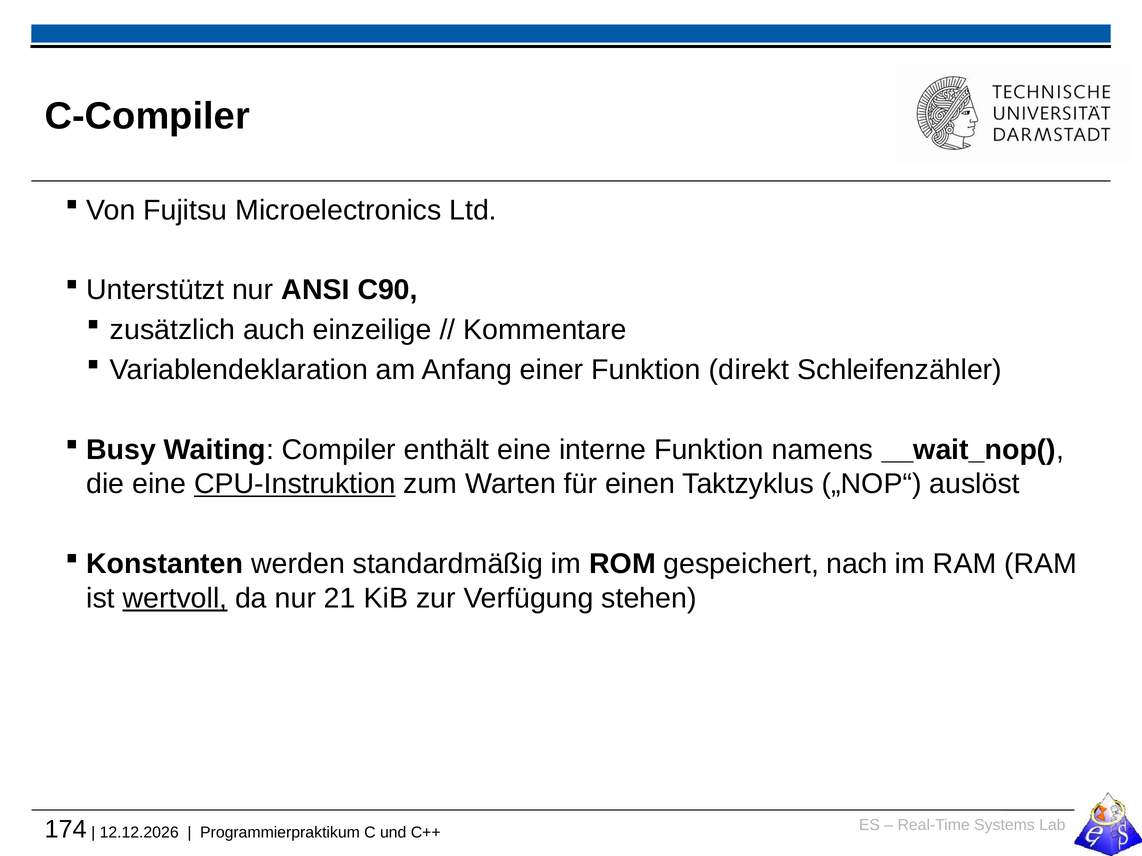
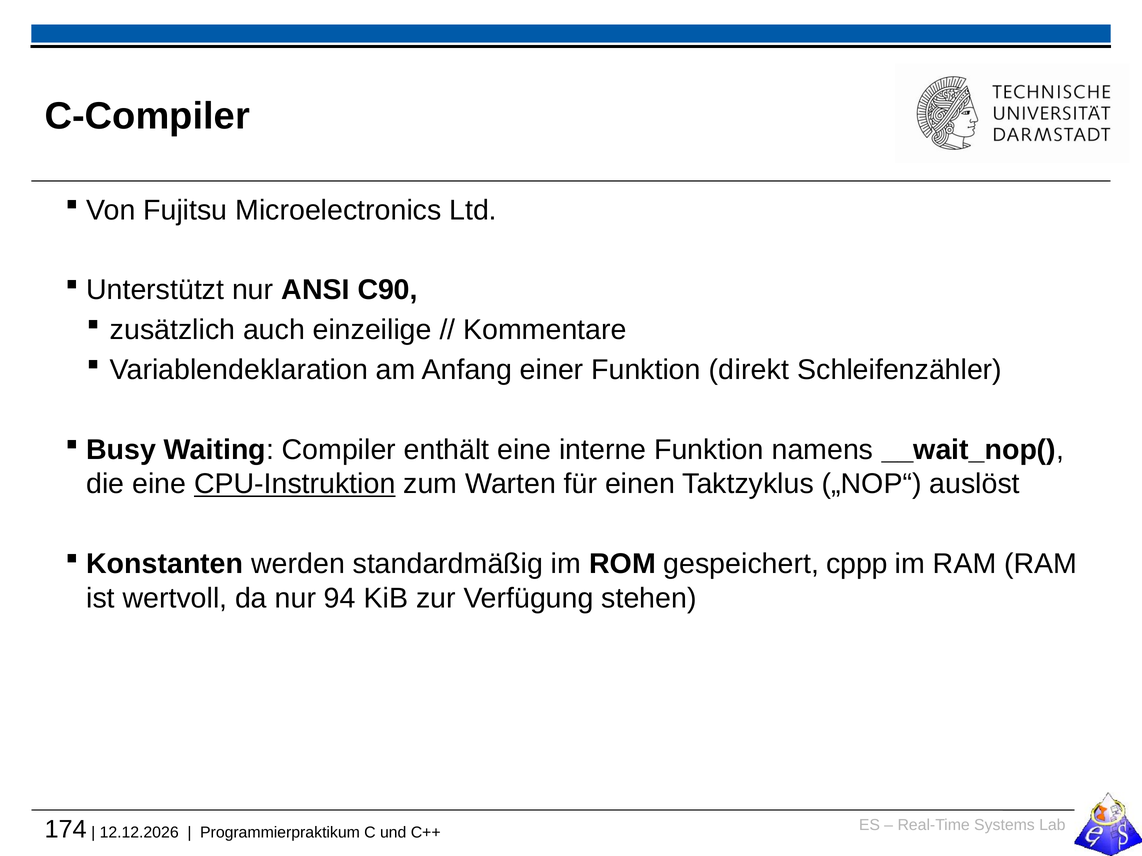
nach: nach -> cppp (857, 564)
wertvoll underline: present -> none (175, 598)
21: 21 -> 94 (340, 598)
